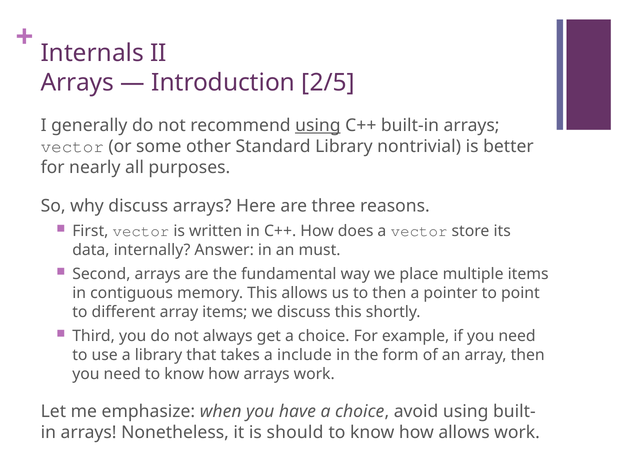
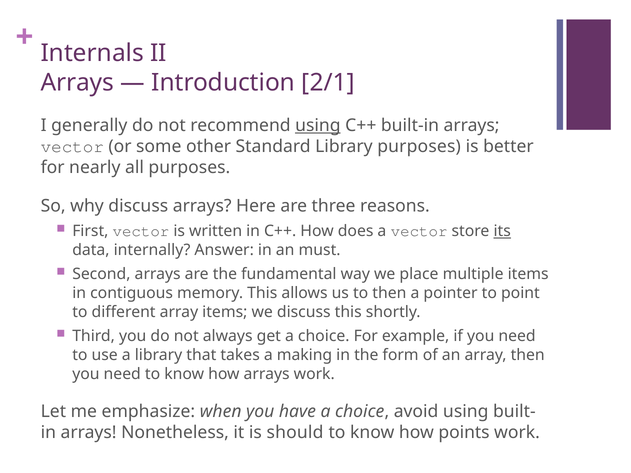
2/5: 2/5 -> 2/1 (328, 82)
Library nontrivial: nontrivial -> purposes (419, 146)
its underline: none -> present (502, 231)
include: include -> making (305, 355)
how allows: allows -> points (464, 433)
